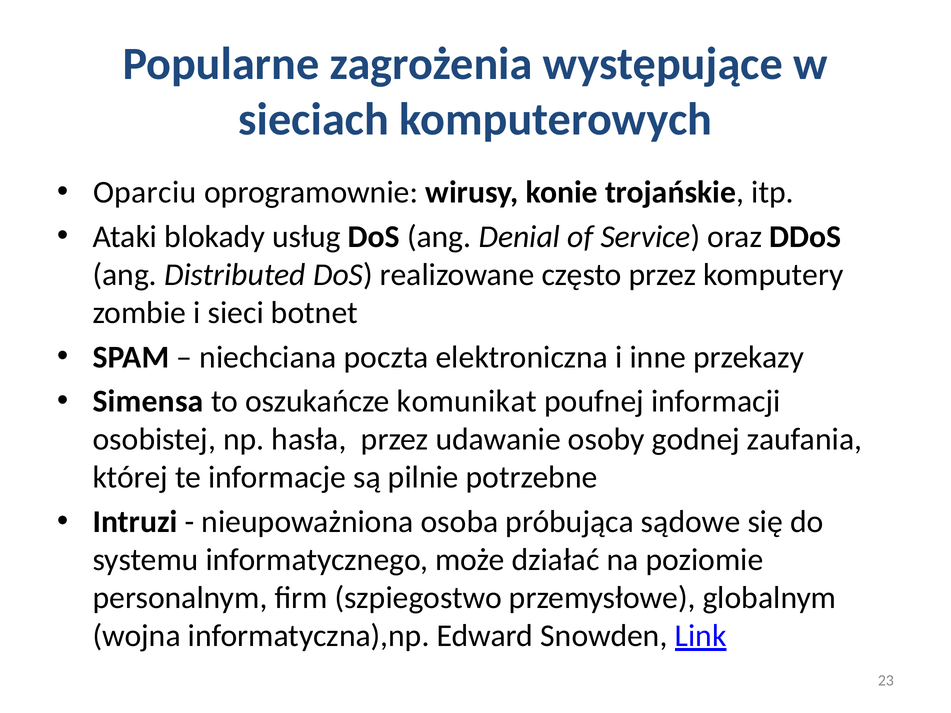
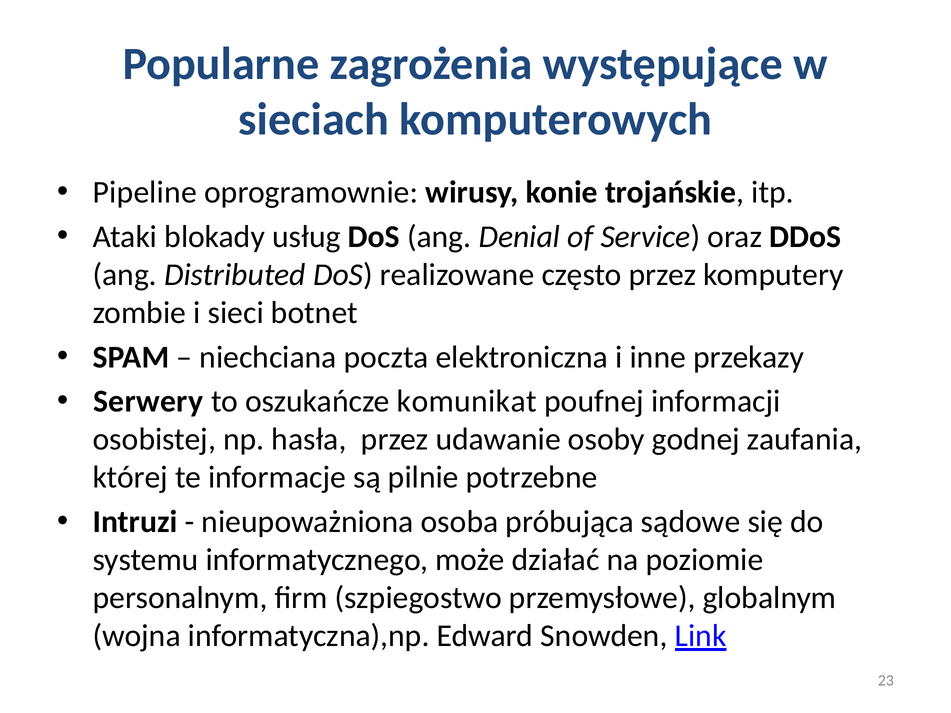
Oparciu: Oparciu -> Pipeline (145, 192)
Simensa: Simensa -> Serwery (148, 402)
